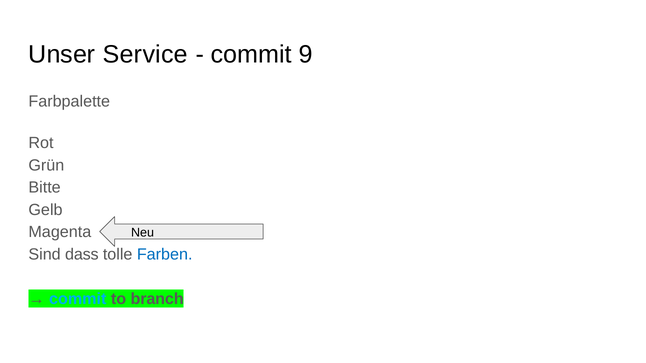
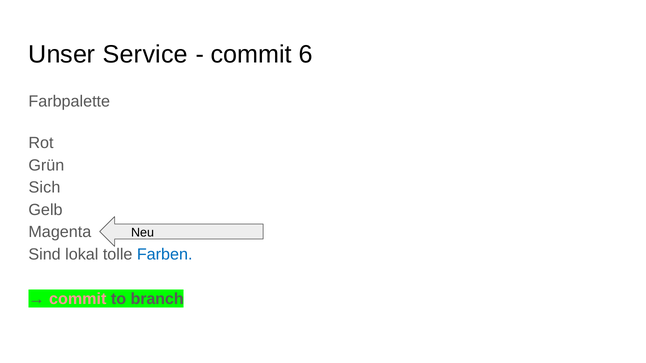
9: 9 -> 6 (306, 55)
Bitte: Bitte -> Sich (45, 188)
dass: dass -> lokal (82, 255)
commit colour: light blue -> pink (78, 299)
